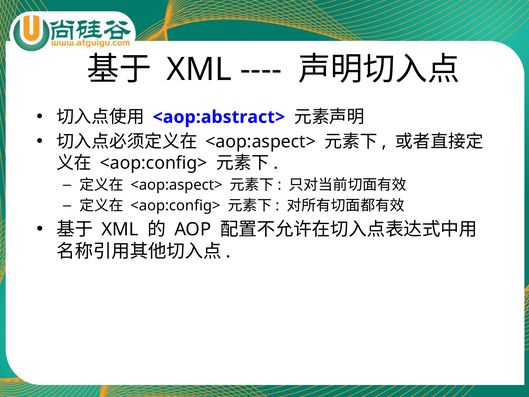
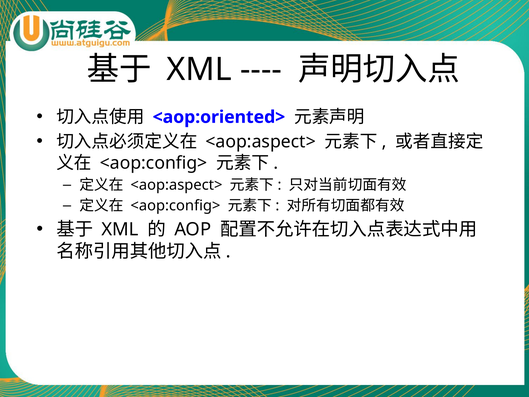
<aop:abstract>: <aop:abstract> -> <aop:oriented> (219, 117)
